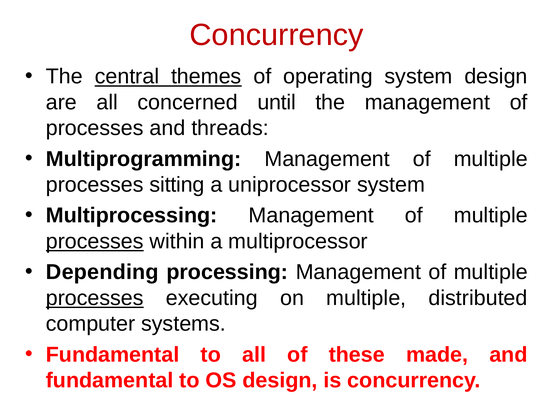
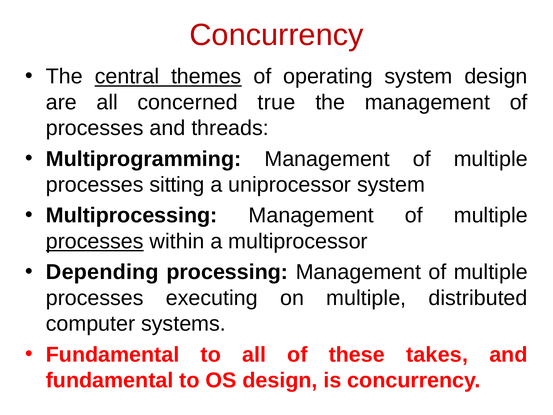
until: until -> true (276, 102)
processes underline: present -> none (95, 298)
made: made -> takes (437, 354)
